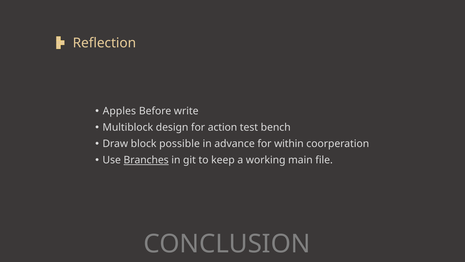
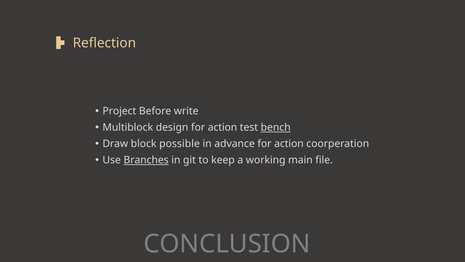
Apples: Apples -> Project (119, 111)
bench underline: none -> present (276, 127)
advance for within: within -> action (289, 144)
